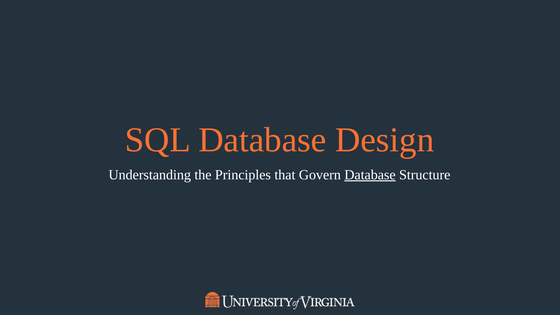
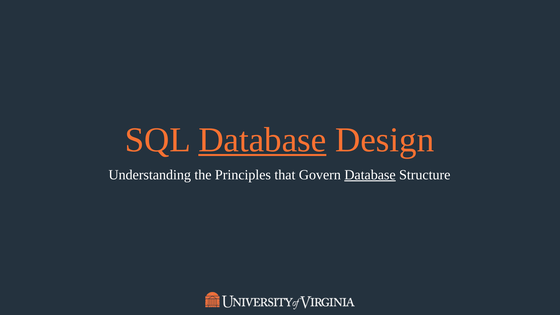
Database underline: none -> present (262, 140)
